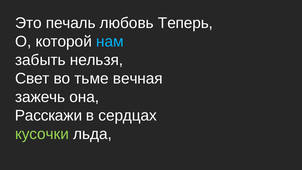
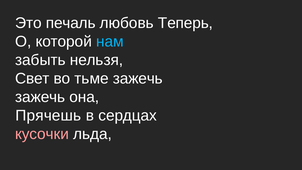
тьме вечная: вечная -> зажечь (138, 78)
Расскажи: Расскажи -> Прячешь (48, 115)
кусочки colour: light green -> pink (42, 134)
